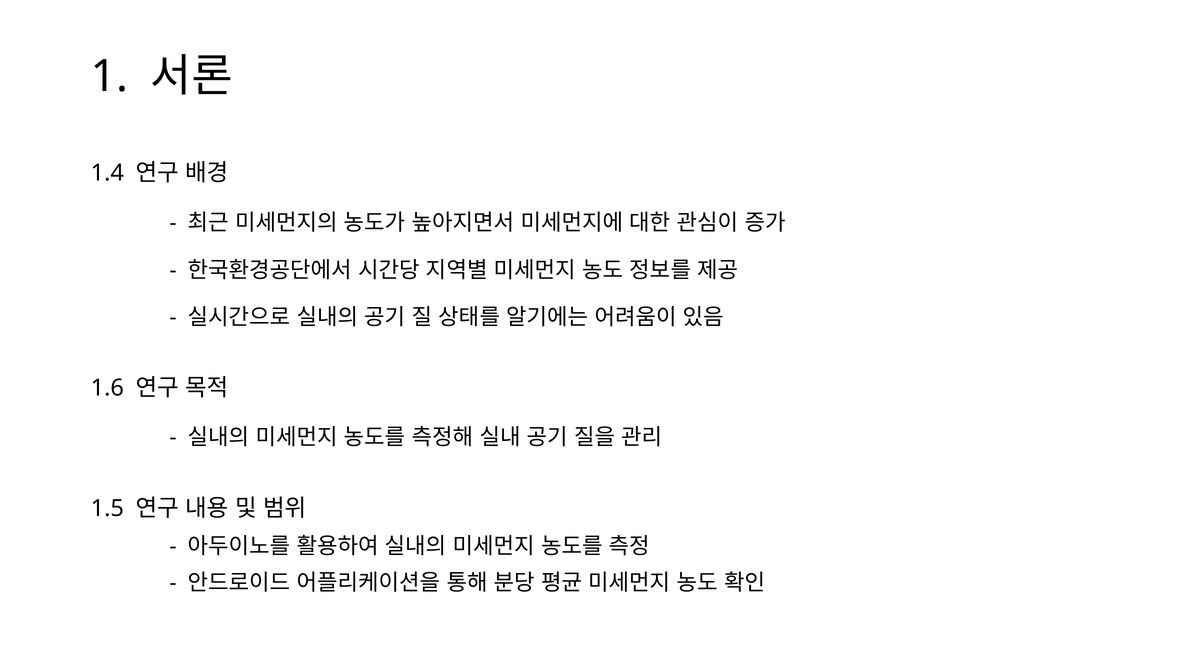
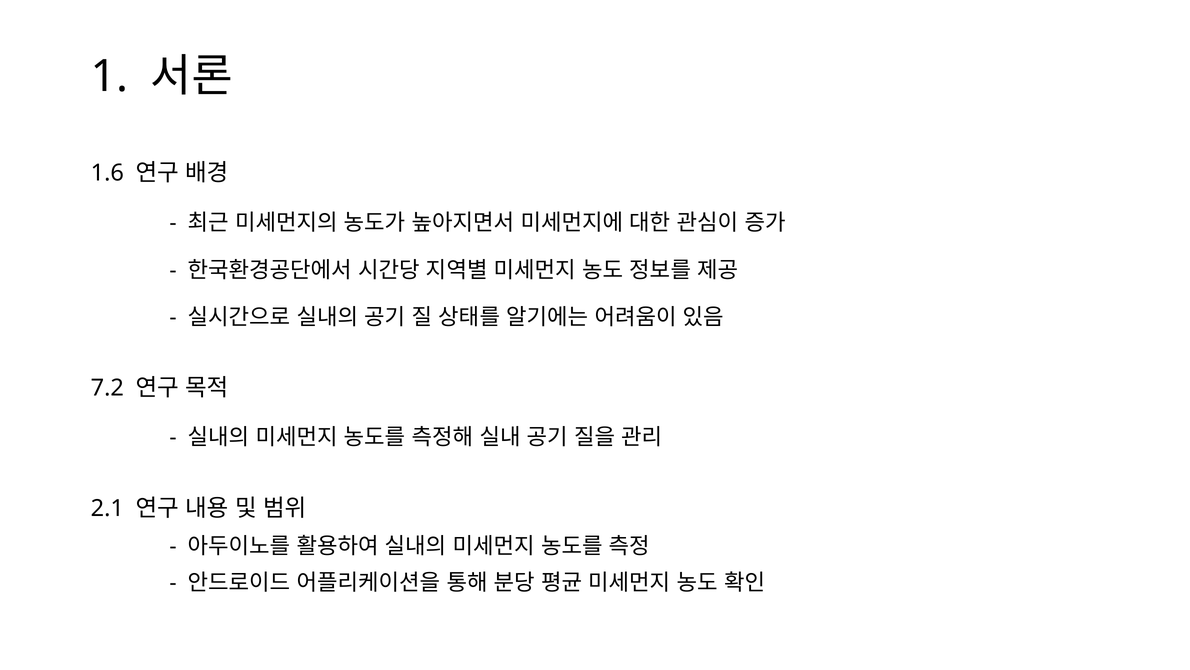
1.4: 1.4 -> 1.6 (107, 173)
1.6: 1.6 -> 7.2 (107, 388)
1.5: 1.5 -> 2.1 (107, 508)
